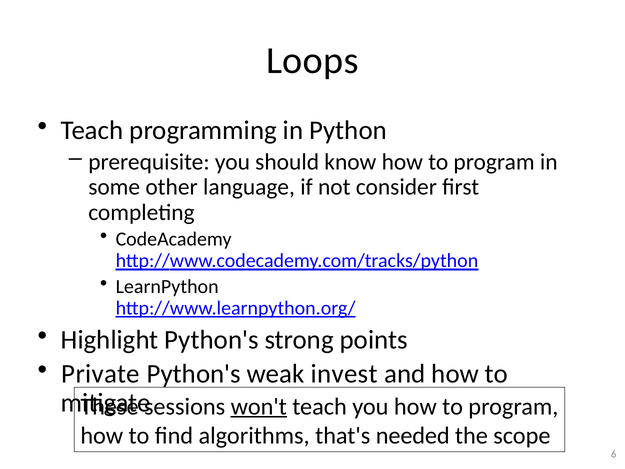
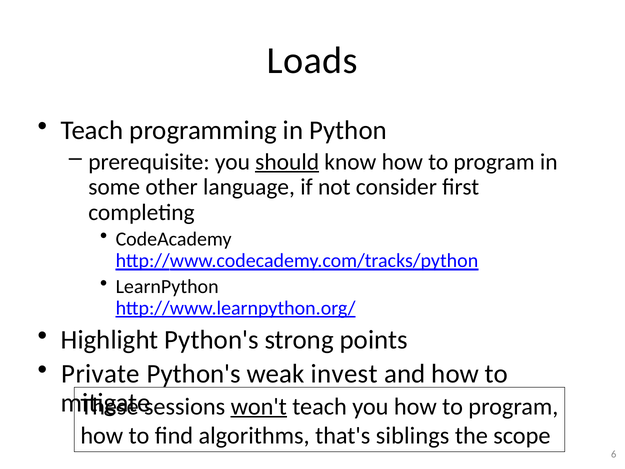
Loops: Loops -> Loads (312, 61)
should underline: none -> present (287, 162)
needed: needed -> siblings (413, 435)
